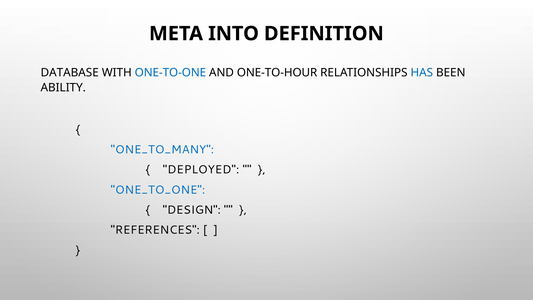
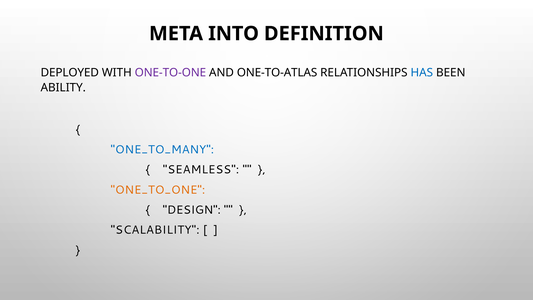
DATABASE: DATABASE -> DEPLOYED (70, 72)
ONE-TO-ONE colour: blue -> purple (170, 72)
ONE-TO-HOUR: ONE-TO-HOUR -> ONE-TO-ATLAS (277, 72)
DEPLOYED: DEPLOYED -> SEAMLESS (201, 170)
ONE_TO_ONE colour: blue -> orange (158, 190)
REFERENCES: REFERENCES -> SCALABILITY (155, 230)
